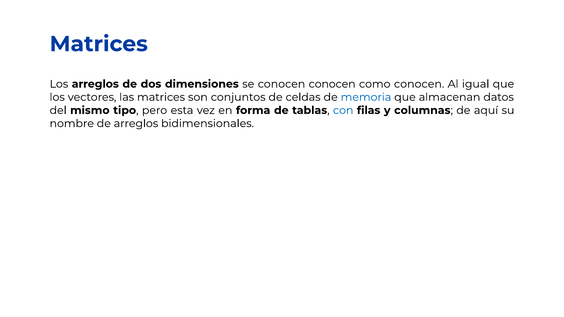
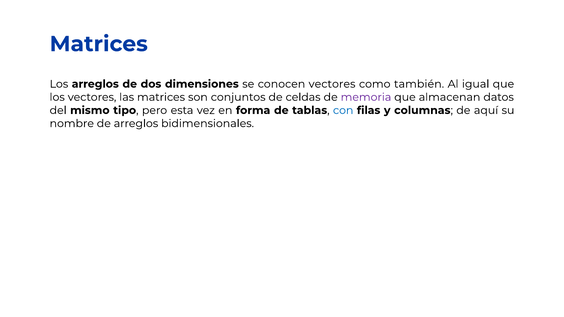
conocen conocen: conocen -> vectores (332, 84)
como conocen: conocen -> también (419, 84)
memoria colour: blue -> purple (366, 97)
